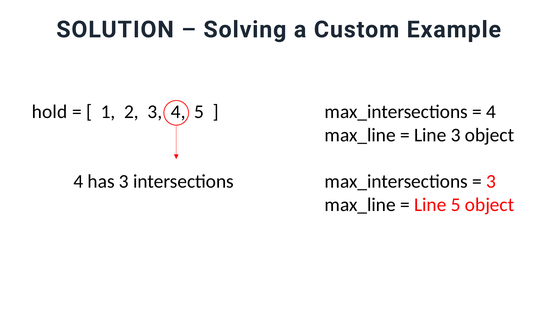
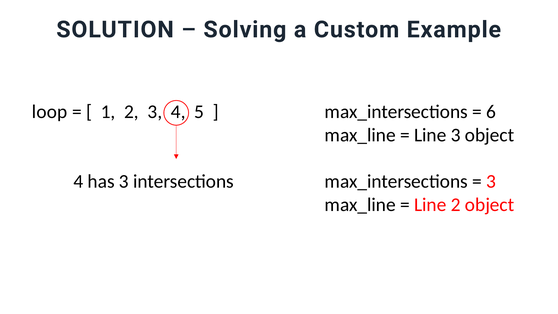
hold: hold -> loop (50, 112)
4: 4 -> 6 (491, 112)
Line 5: 5 -> 2 (456, 205)
